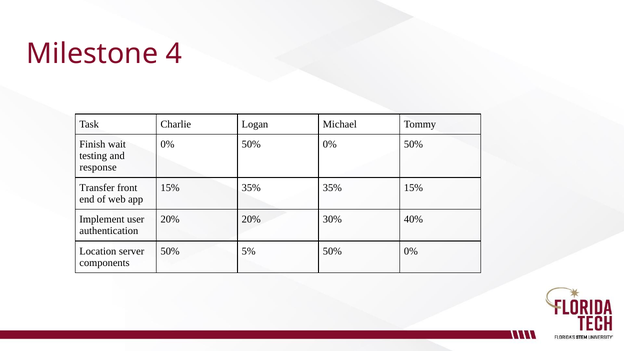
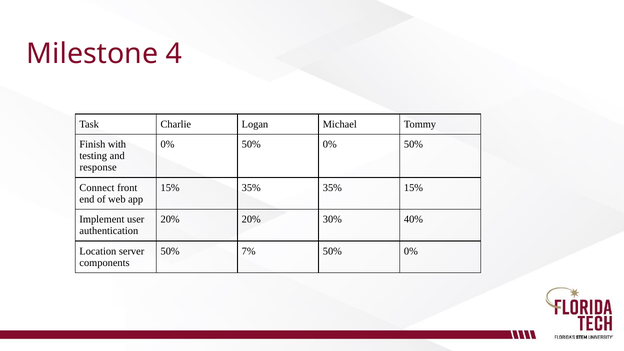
wait: wait -> with (117, 144)
Transfer: Transfer -> Connect (97, 188)
5%: 5% -> 7% (249, 251)
